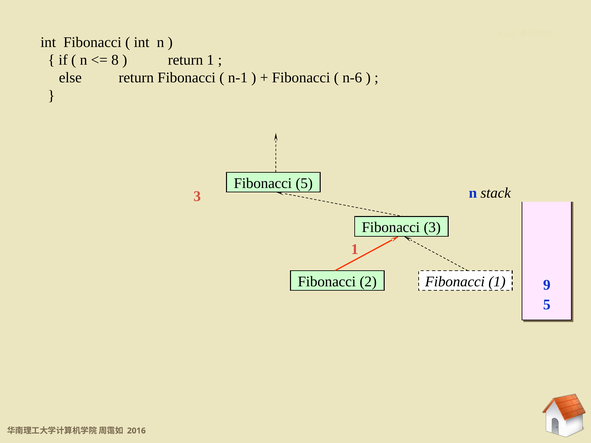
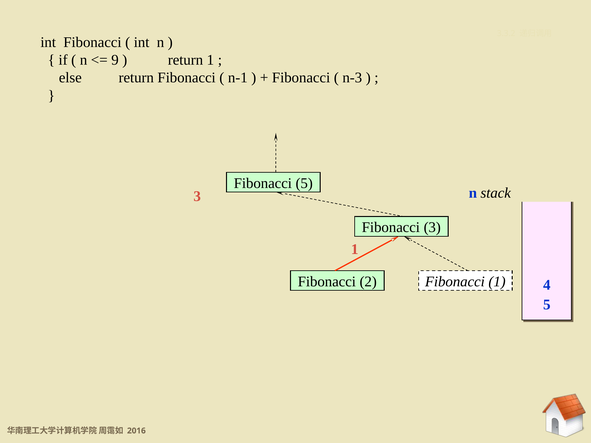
8: 8 -> 9 (115, 60)
n-6: n-6 -> n-3 (352, 78)
9: 9 -> 4 (547, 285)
